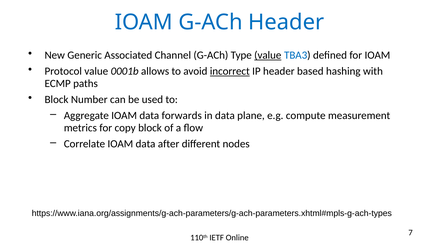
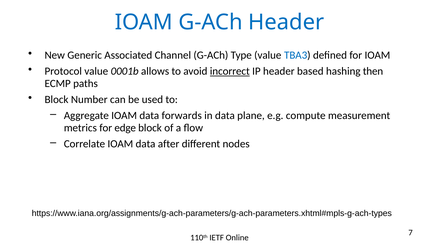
value underline: present -> none (268, 55)
with: with -> then (373, 71)
copy: copy -> edge (125, 128)
